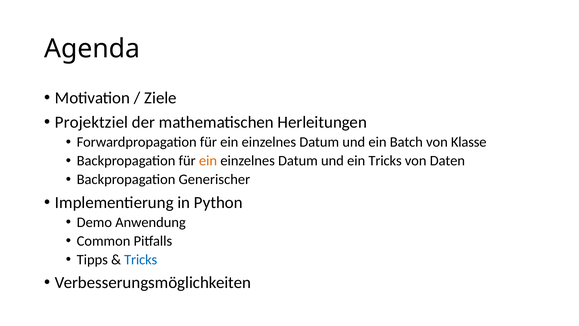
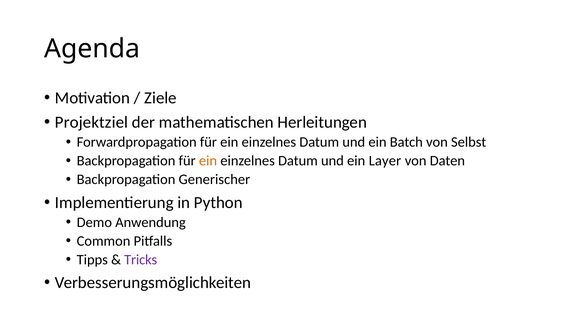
Klasse: Klasse -> Selbst (469, 142)
ein Tricks: Tricks -> Layer (385, 161)
Tricks colour: blue -> purple (141, 259)
